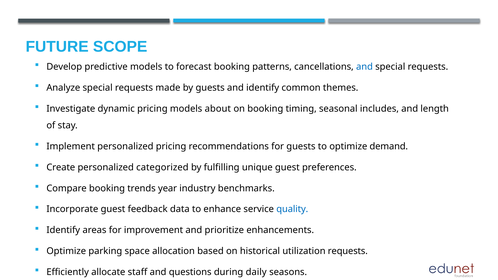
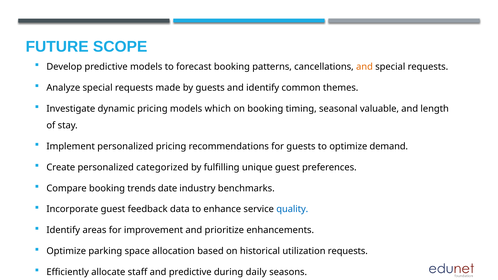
and colour: blue -> orange (364, 67)
about: about -> which (218, 109)
includes: includes -> valuable (379, 109)
year: year -> date (168, 188)
and questions: questions -> predictive (190, 272)
